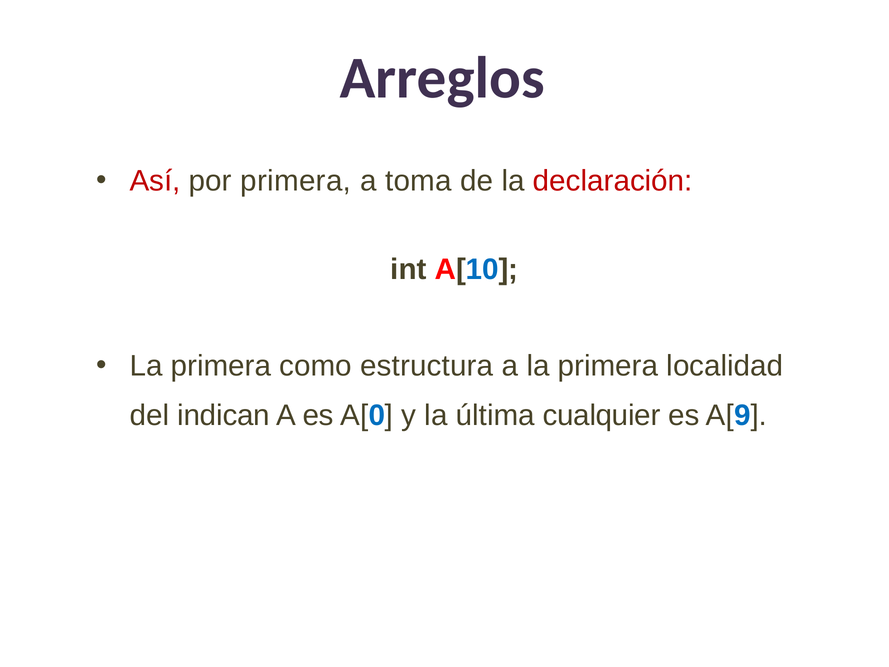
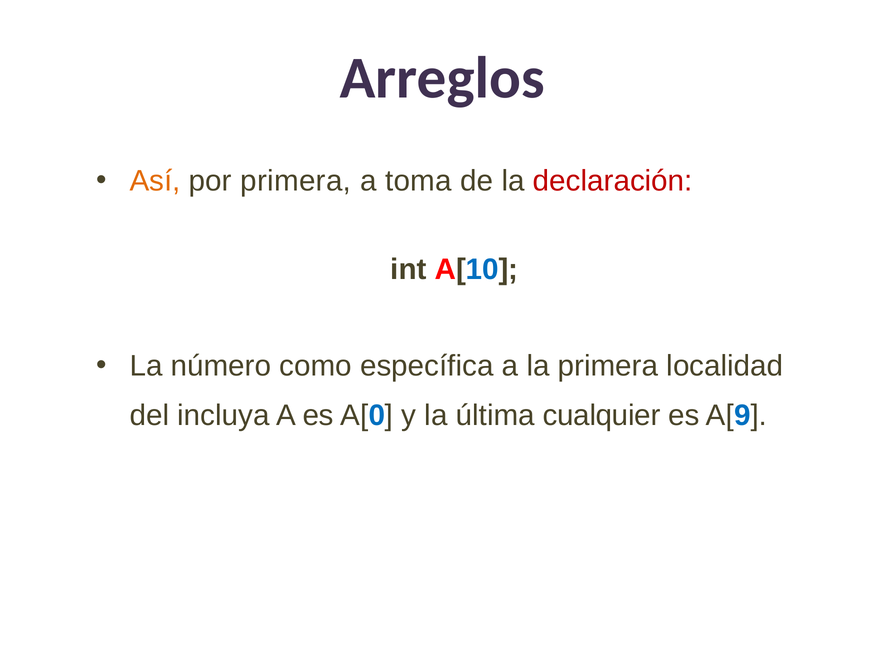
Así colour: red -> orange (155, 181)
primera: primera -> número (221, 366)
estructura: estructura -> específica (427, 366)
indican: indican -> incluya (223, 415)
